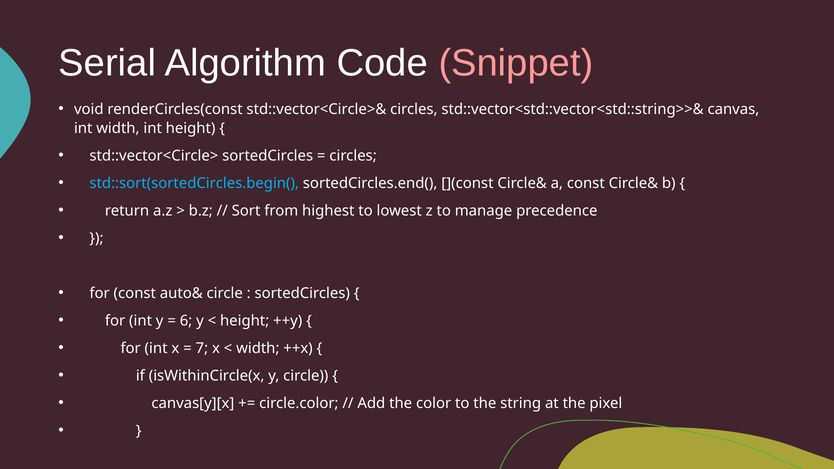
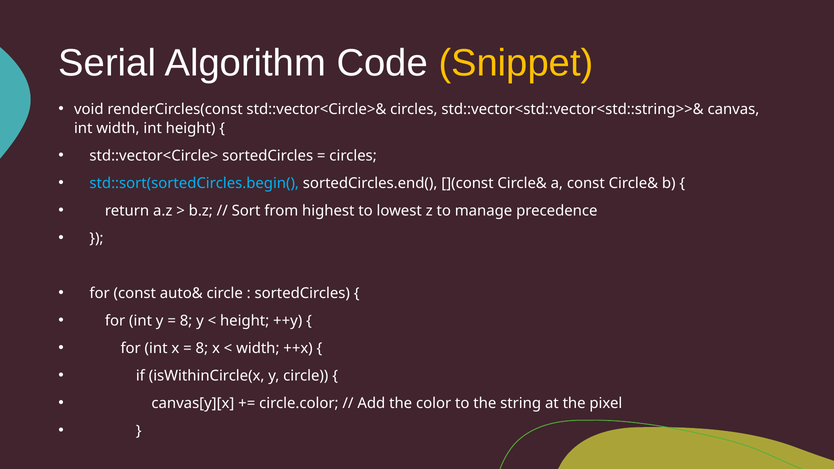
Snippet colour: pink -> yellow (516, 63)
6: 6 -> 8 (186, 321)
7: 7 -> 8 (202, 348)
